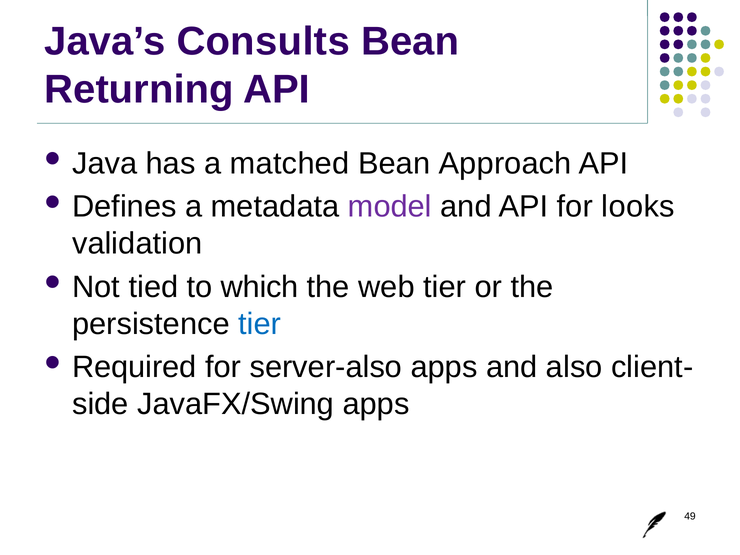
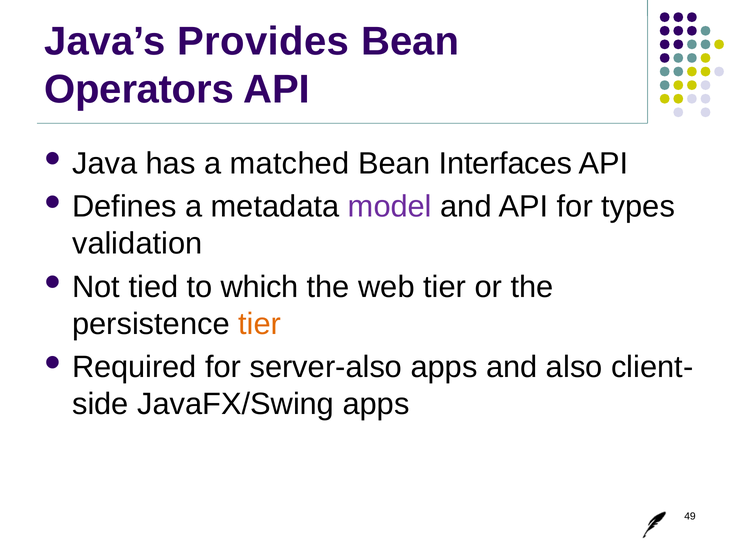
Consults: Consults -> Provides (263, 42)
Returning: Returning -> Operators (139, 90)
Approach: Approach -> Interfaces (505, 163)
looks: looks -> types (638, 207)
tier colour: blue -> orange (260, 324)
